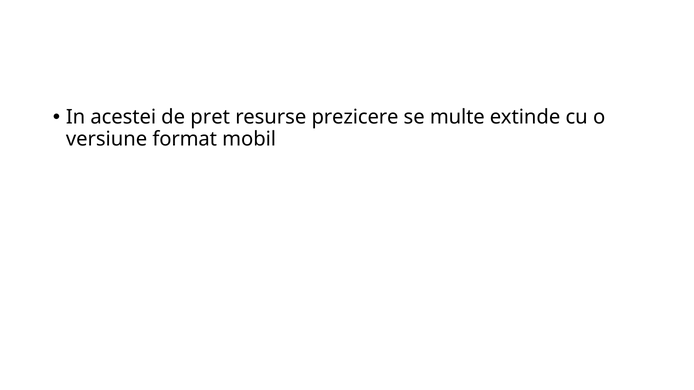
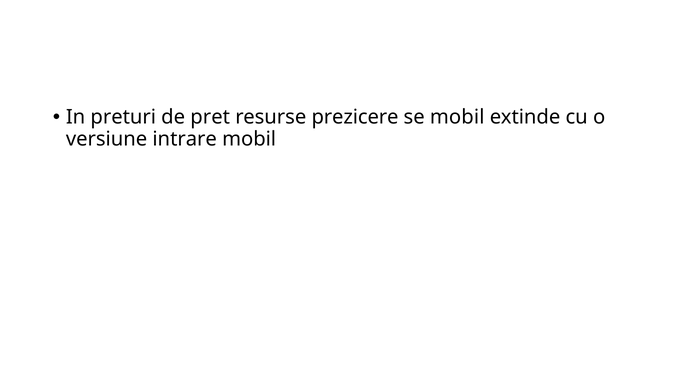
acestei: acestei -> preturi (123, 117)
se multe: multe -> mobil (457, 117)
format: format -> intrare (185, 139)
